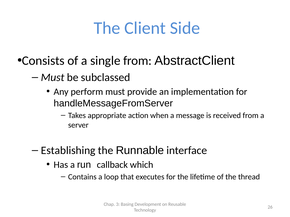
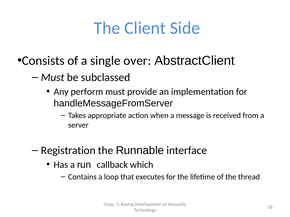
single from: from -> over (137, 61)
Establishing: Establishing -> Registration (68, 151)
